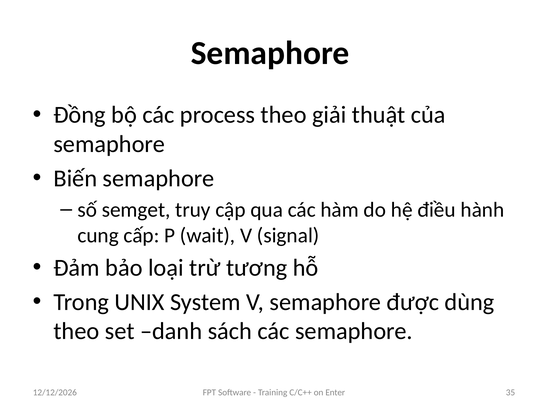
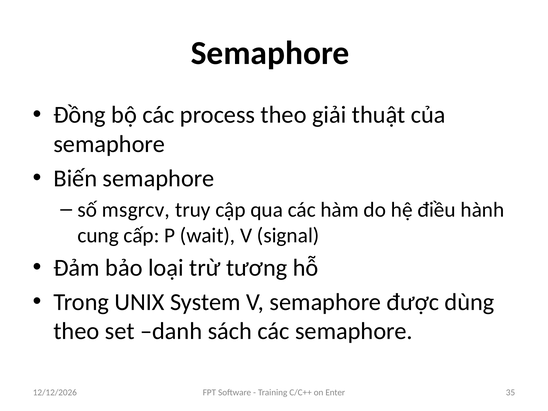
semget: semget -> msgrcv (136, 210)
